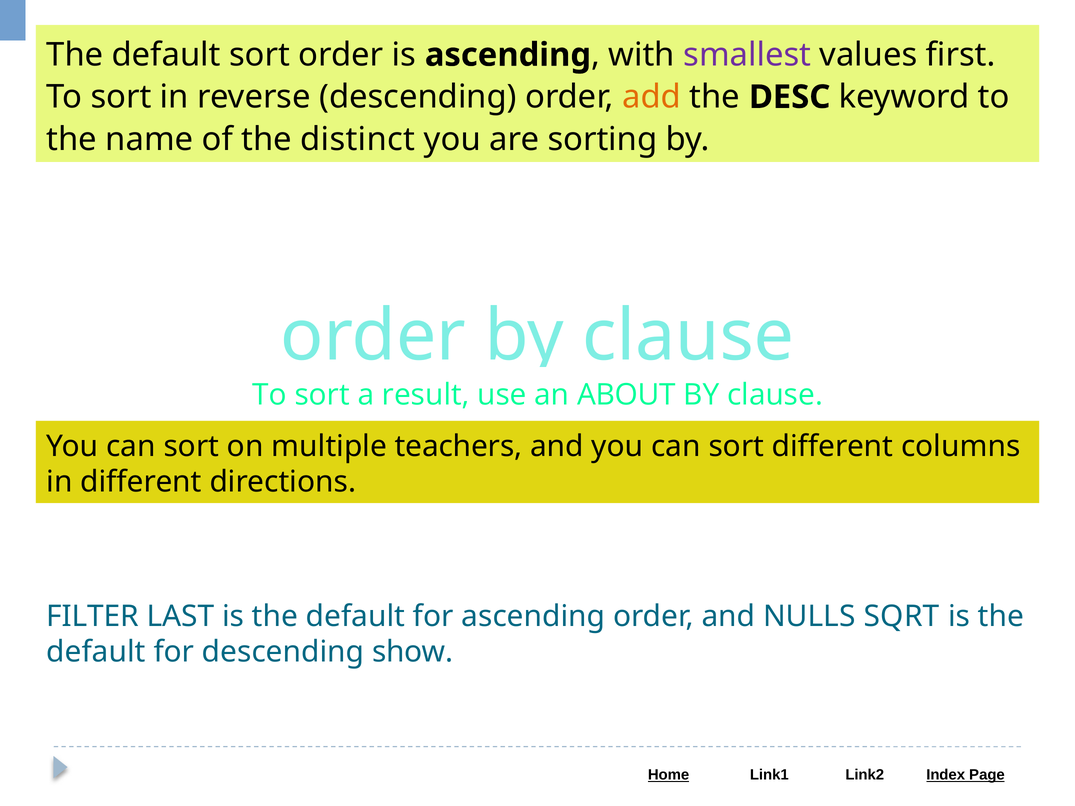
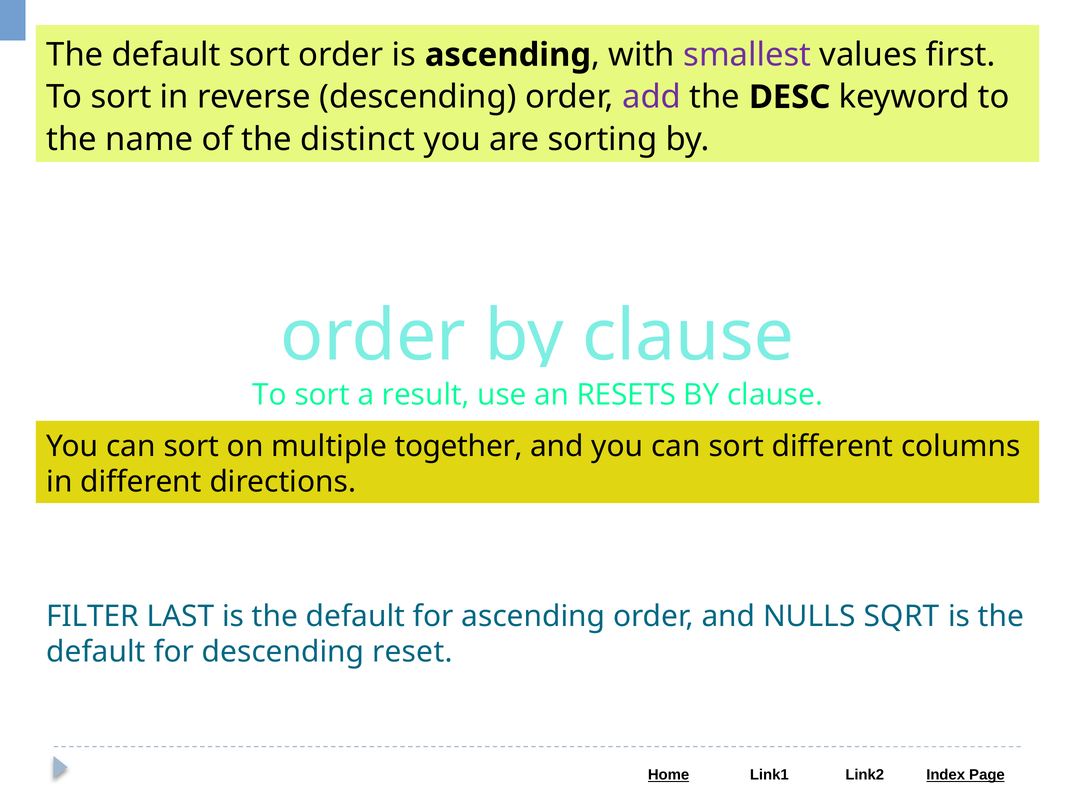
add colour: orange -> purple (652, 97)
ABOUT: ABOUT -> RESETS (626, 395)
teachers: teachers -> together (459, 446)
show: show -> reset (412, 652)
